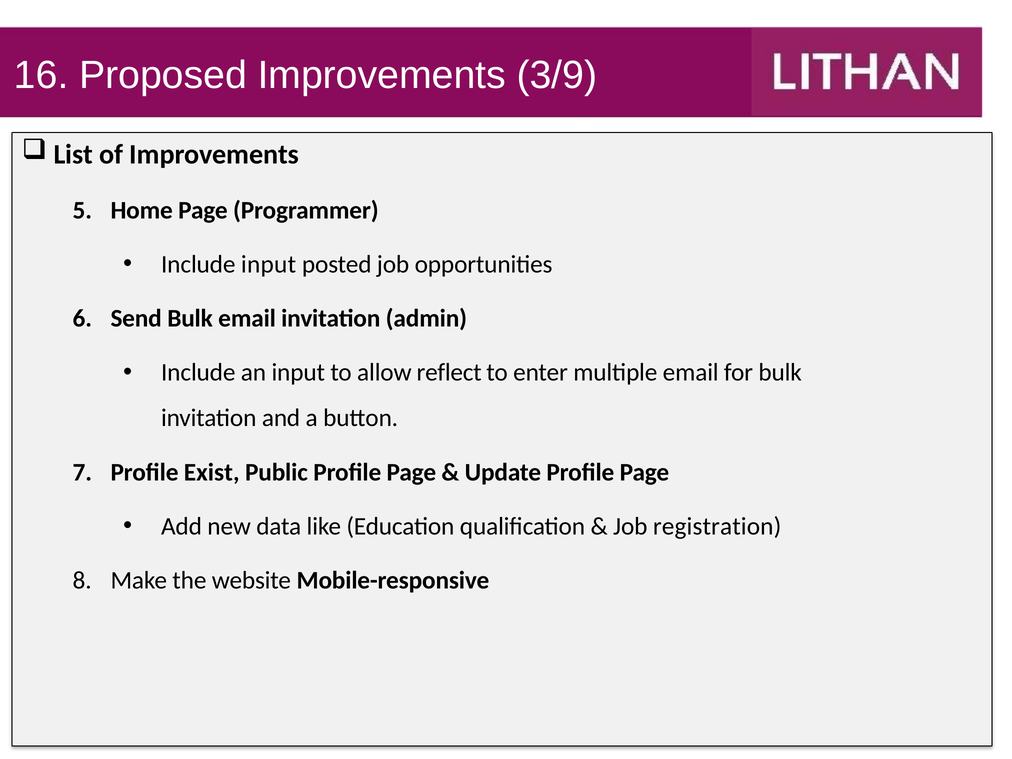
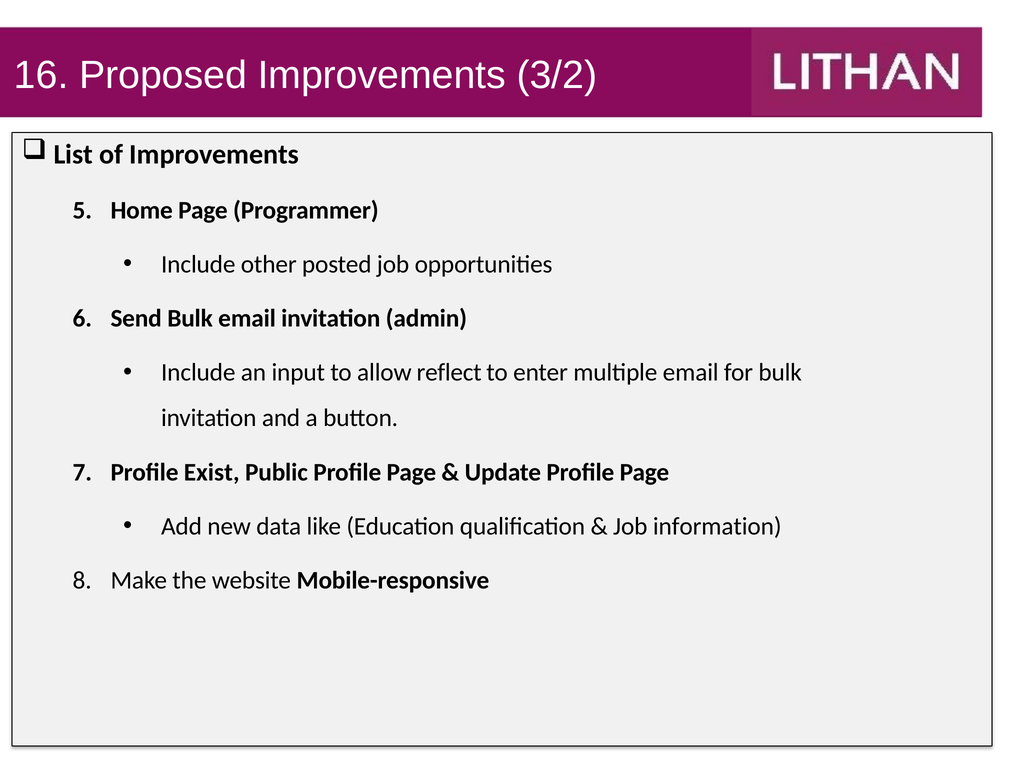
3/9: 3/9 -> 3/2 (557, 75)
Include input: input -> other (269, 264)
registration: registration -> information (717, 526)
